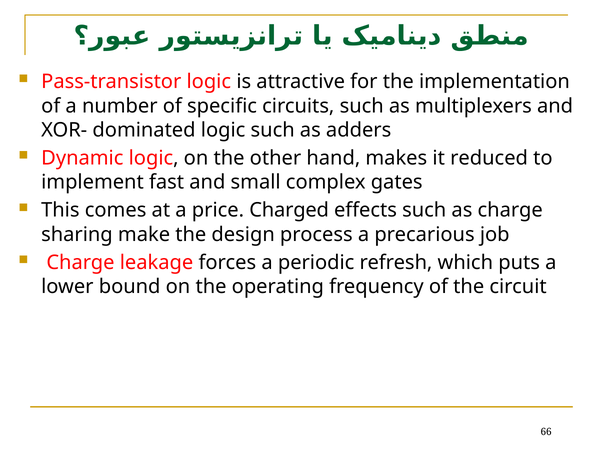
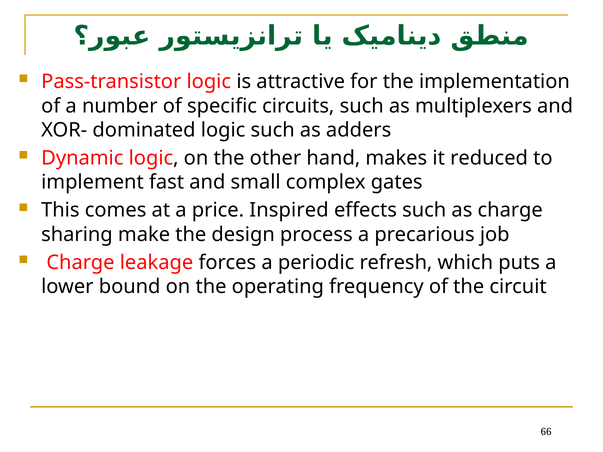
Charged: Charged -> Inspired (289, 210)
